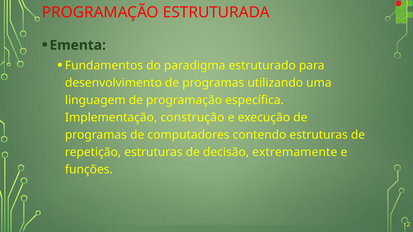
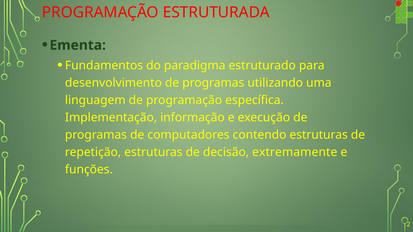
construção: construção -> informação (192, 118)
